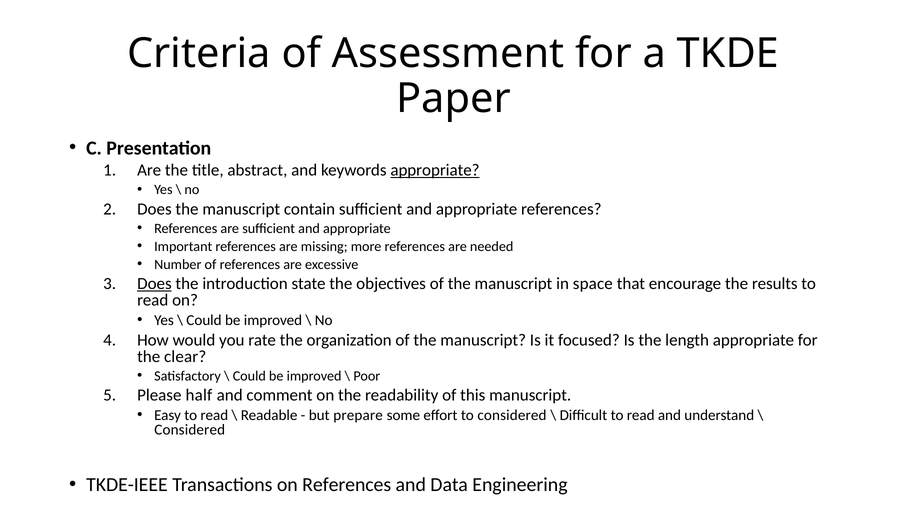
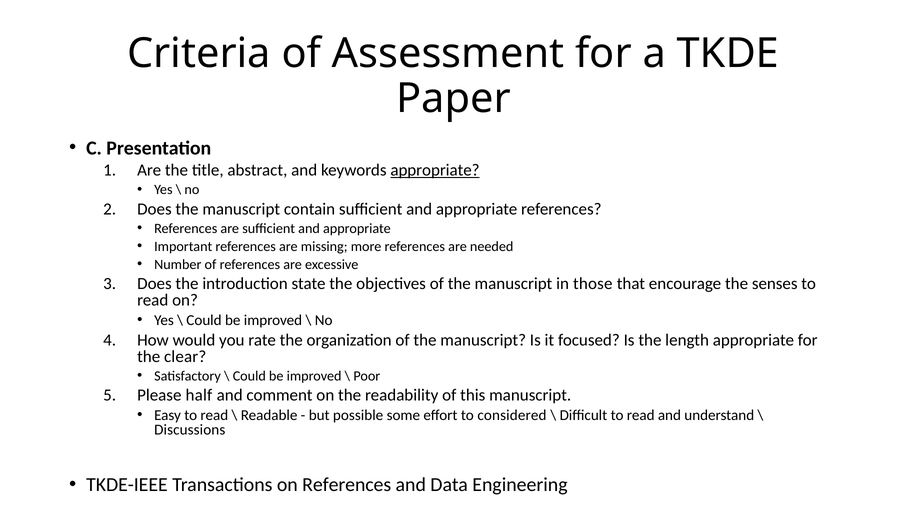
Does underline: present -> none (154, 284)
space: space -> those (593, 284)
results: results -> senses (775, 284)
prepare: prepare -> possible (358, 415)
Considered: Considered -> Discussions (190, 430)
